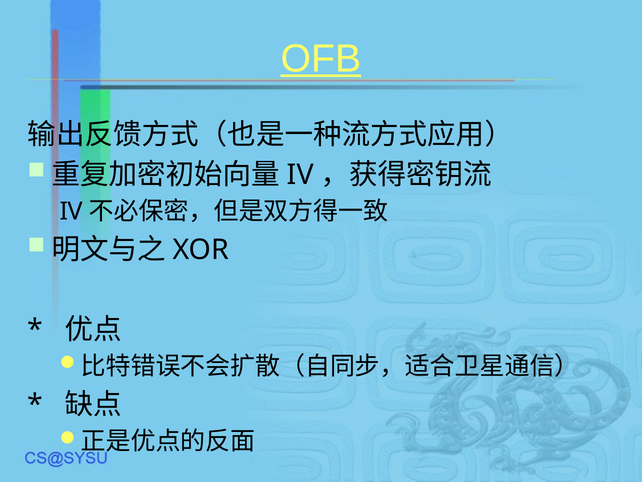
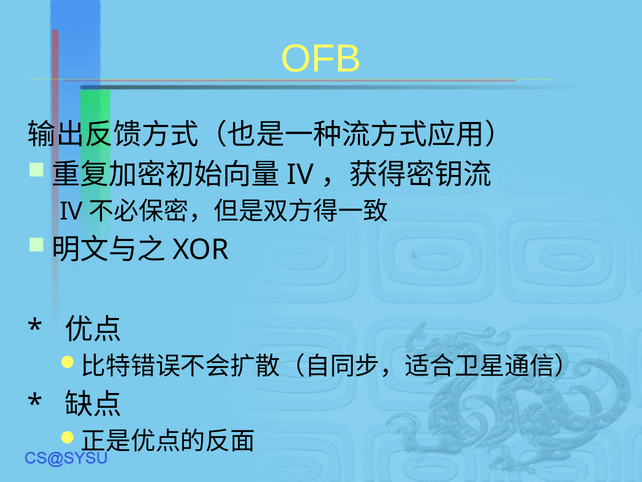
OFB underline: present -> none (321, 59)
